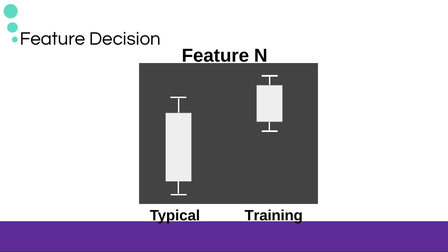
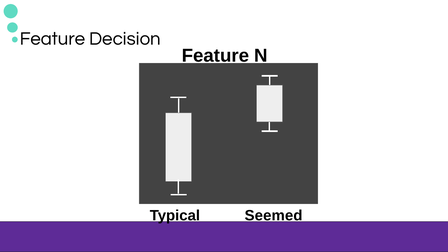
Training: Training -> Seemed (274, 216)
